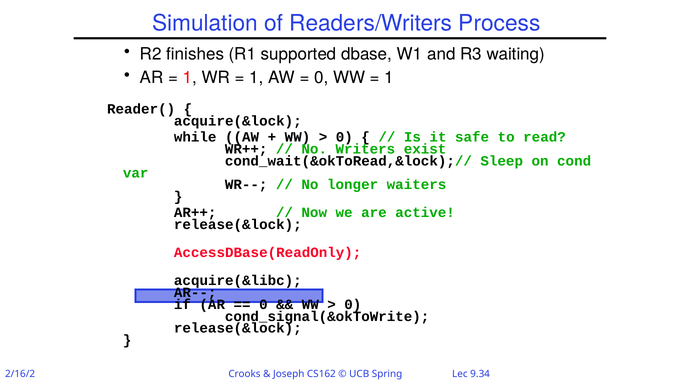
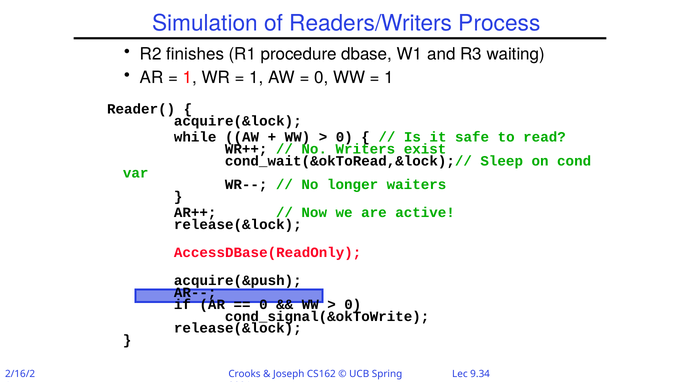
supported: supported -> procedure (299, 54)
acquire(&libc: acquire(&libc -> acquire(&push (238, 281)
